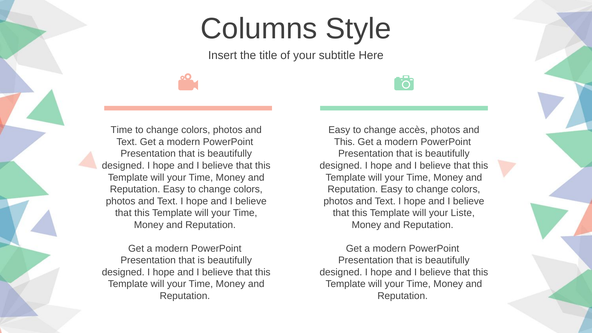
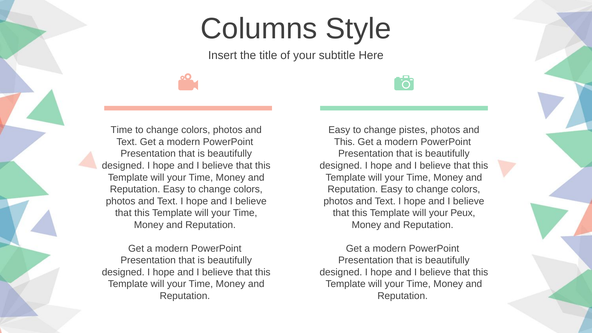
accès: accès -> pistes (413, 130)
Liste: Liste -> Peux (463, 213)
